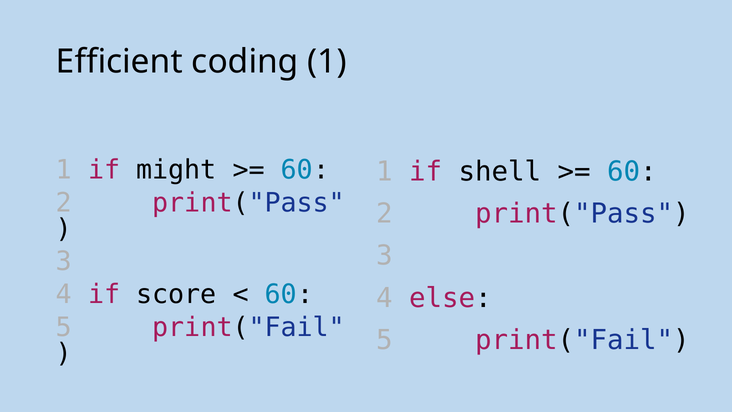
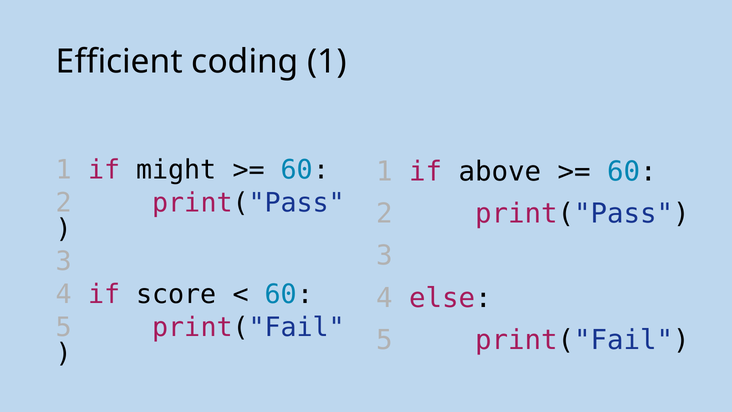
shell: shell -> above (500, 172)
